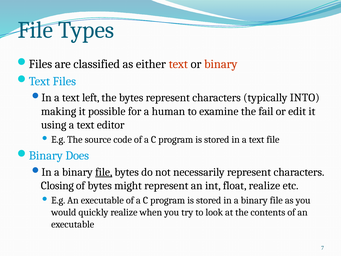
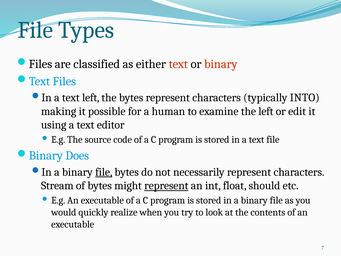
the fail: fail -> left (266, 111)
Closing: Closing -> Stream (57, 186)
represent underline: none -> present (166, 186)
float realize: realize -> should (264, 186)
